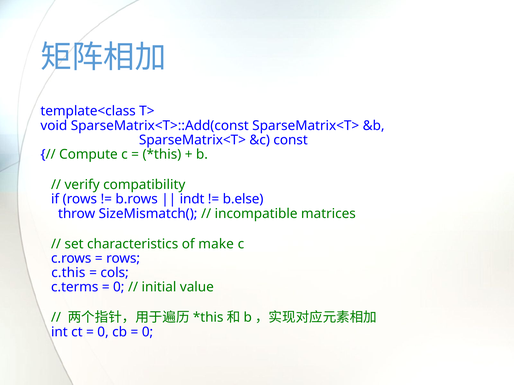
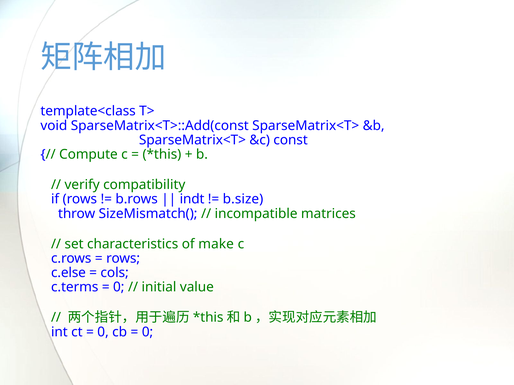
b.else: b.else -> b.size (243, 199)
c.this: c.this -> c.else (68, 273)
